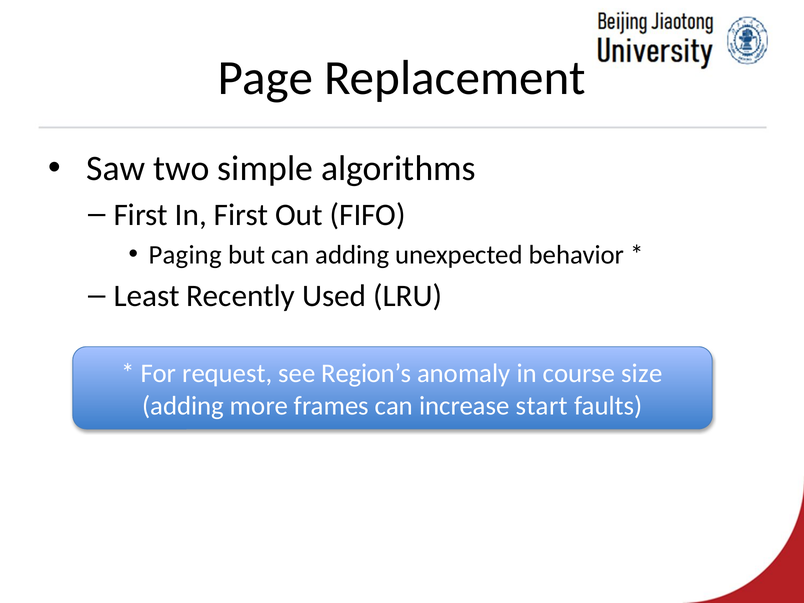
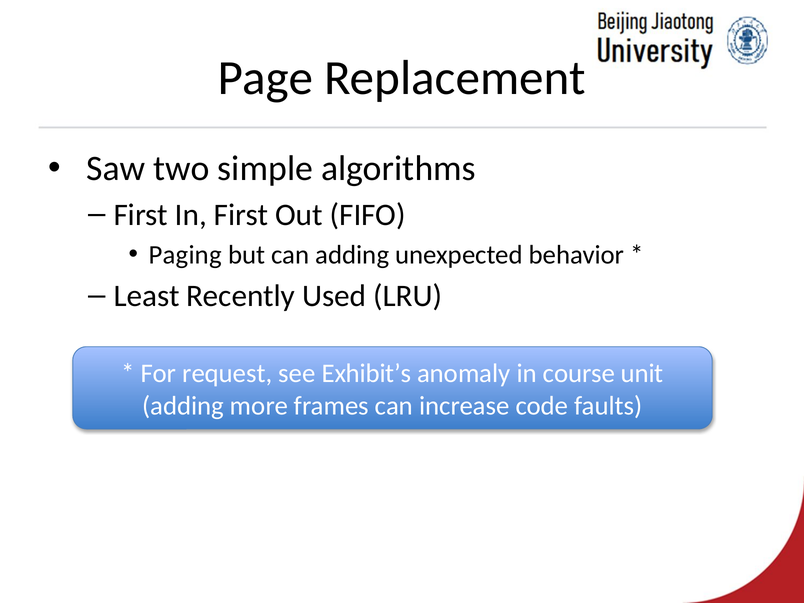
Region’s: Region’s -> Exhibit’s (366, 374)
size: size -> unit (642, 374)
start: start -> code (542, 406)
